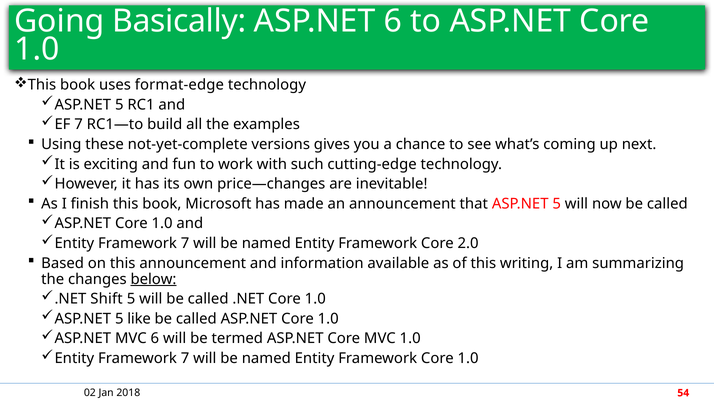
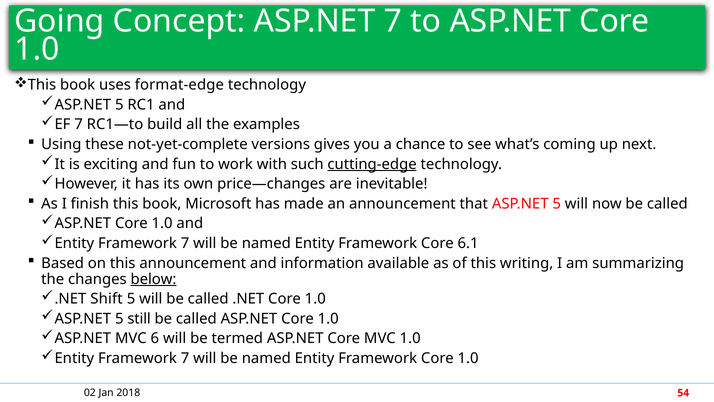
Basically: Basically -> Concept (179, 21)
ASP.NET 6: 6 -> 7 (393, 21)
cutting-edge underline: none -> present (372, 164)
2.0: 2.0 -> 6.1 (468, 243)
like: like -> still (139, 318)
